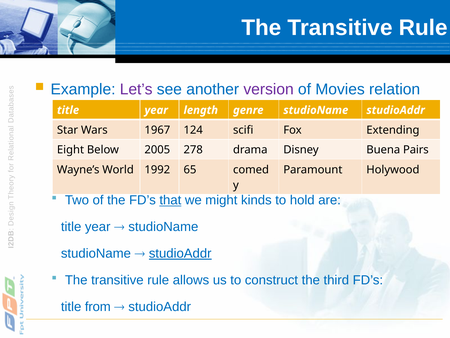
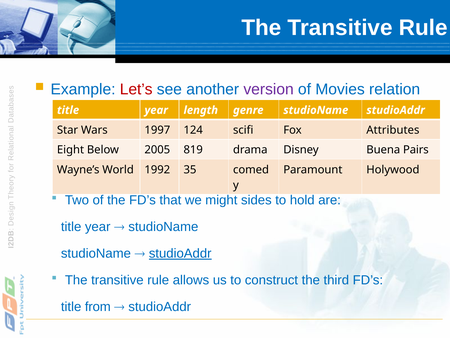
Let’s colour: purple -> red (136, 89)
1967: 1967 -> 1997 (157, 130)
Extending: Extending -> Attributes (393, 130)
278: 278 -> 819 (193, 150)
65: 65 -> 35 (190, 170)
that underline: present -> none (170, 200)
kinds: kinds -> sides (256, 200)
